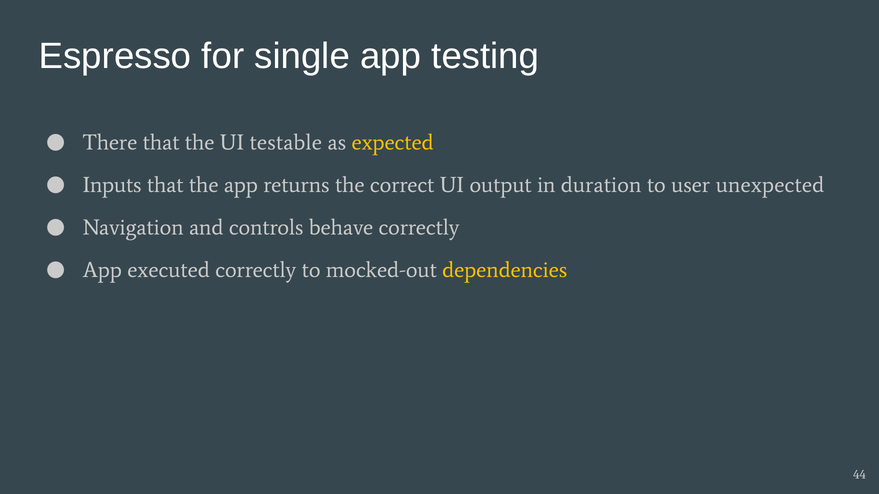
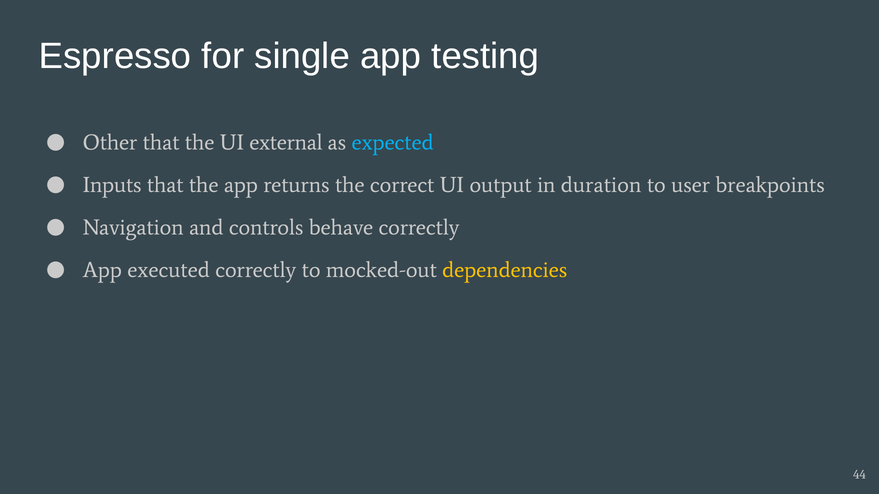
There: There -> Other (110, 142)
testable: testable -> external (286, 142)
expected colour: yellow -> light blue (393, 142)
unexpected: unexpected -> breakpoints (770, 185)
